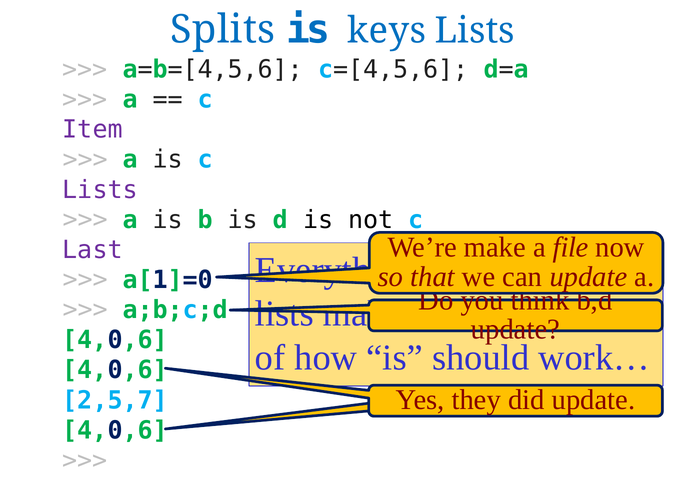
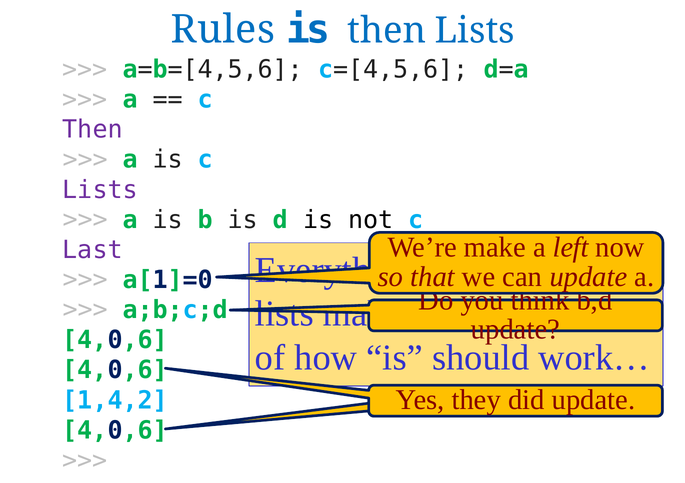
Splits: Splits -> Rules (223, 30)
is keys: keys -> then (387, 31)
Item: Item -> Then (93, 130)
file: file -> left (571, 247)
2,5,7: 2,5,7 -> 1,4,2 (115, 400)
